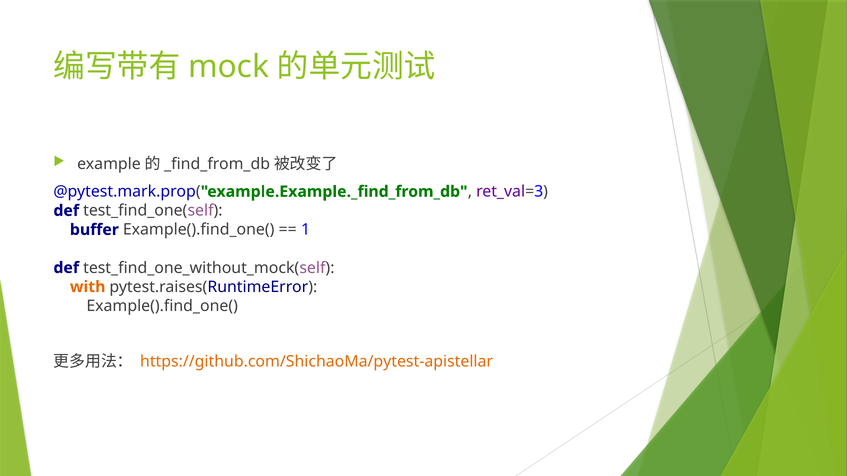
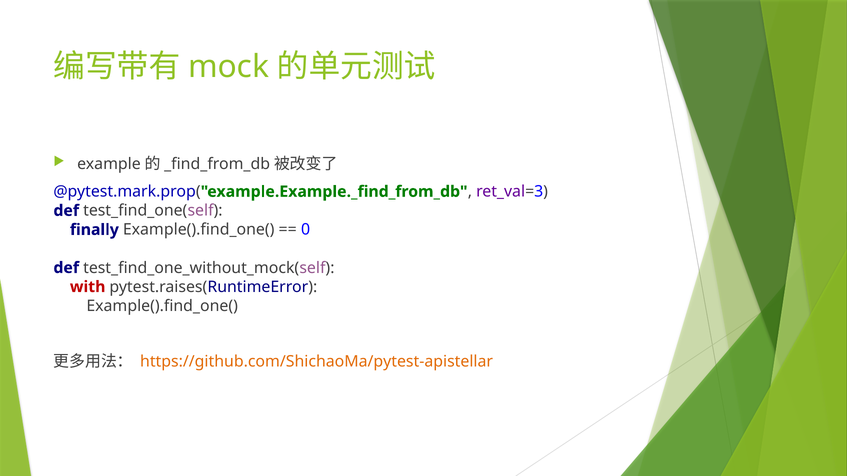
buffer: buffer -> finally (94, 230)
1: 1 -> 0 (306, 230)
with colour: orange -> red (88, 287)
